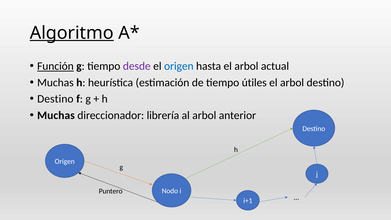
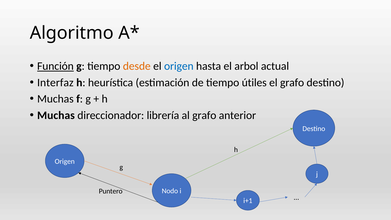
Algoritmo underline: present -> none (72, 33)
desde colour: purple -> orange (137, 66)
Muchas: Muchas -> Interfaz (55, 83)
arbol: arbol -> grafo (292, 83)
Destino: Destino -> Muchas (55, 99)
al arbol: arbol -> grafo (204, 115)
